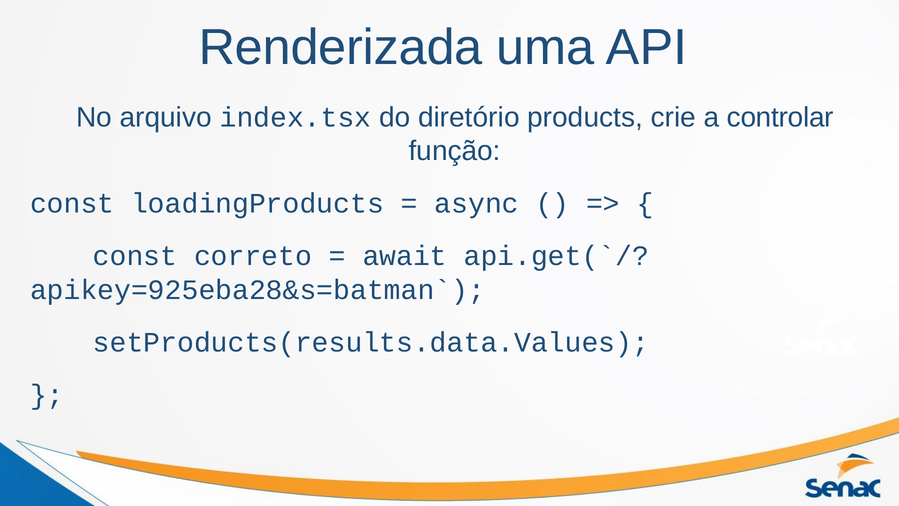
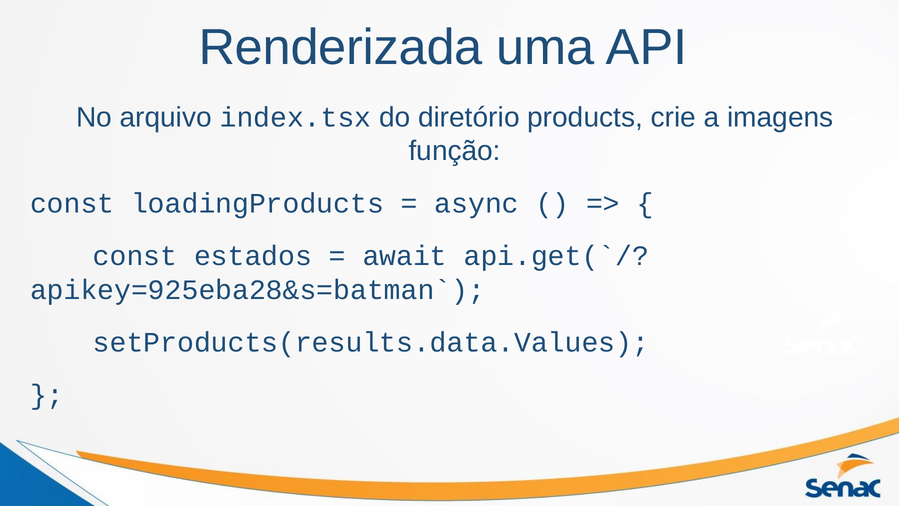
controlar: controlar -> imagens (780, 117)
correto: correto -> estados (253, 256)
